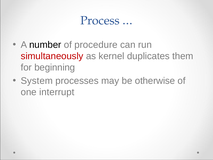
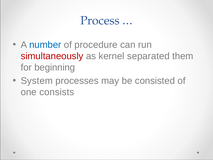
number colour: black -> blue (45, 45)
duplicates: duplicates -> separated (148, 56)
otherwise: otherwise -> consisted (155, 81)
interrupt: interrupt -> consists (57, 92)
